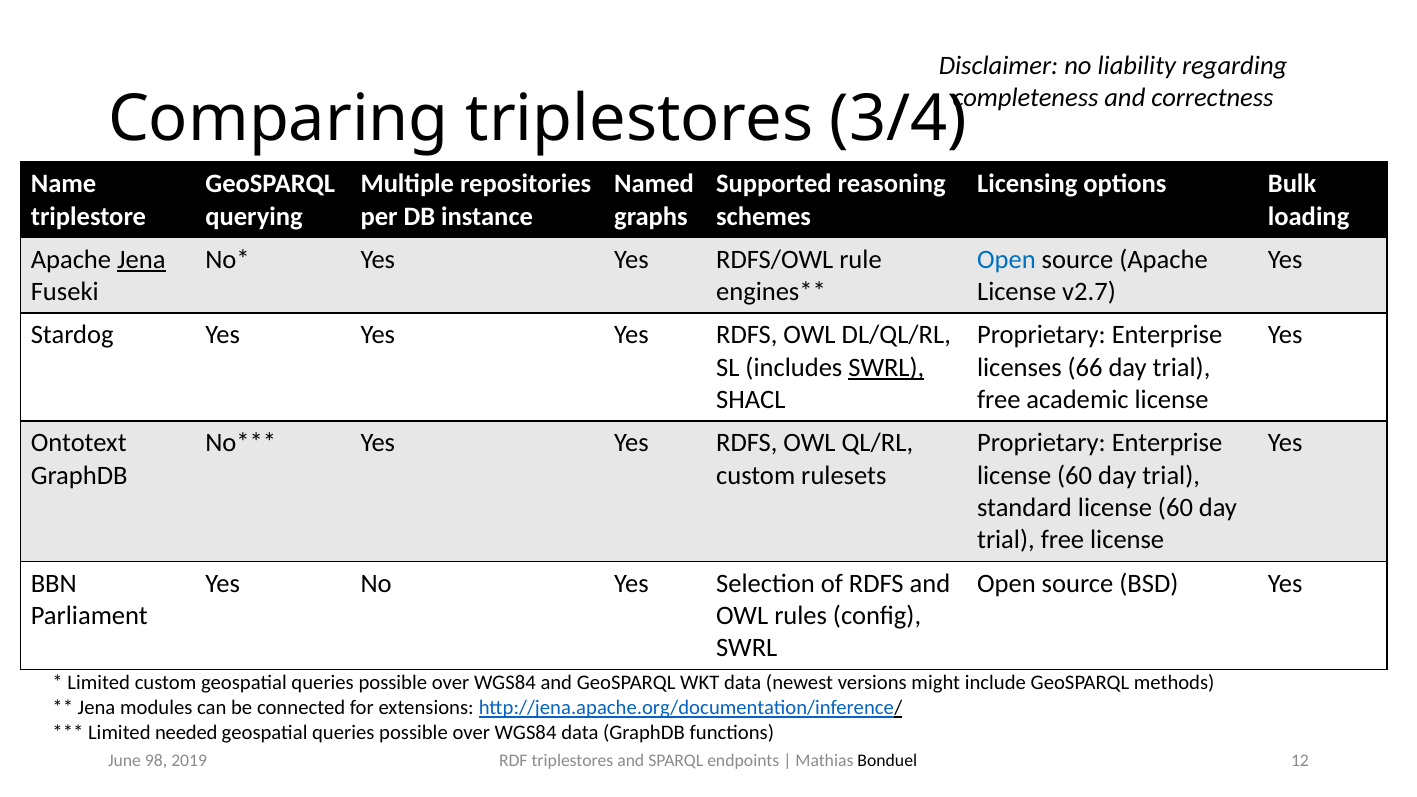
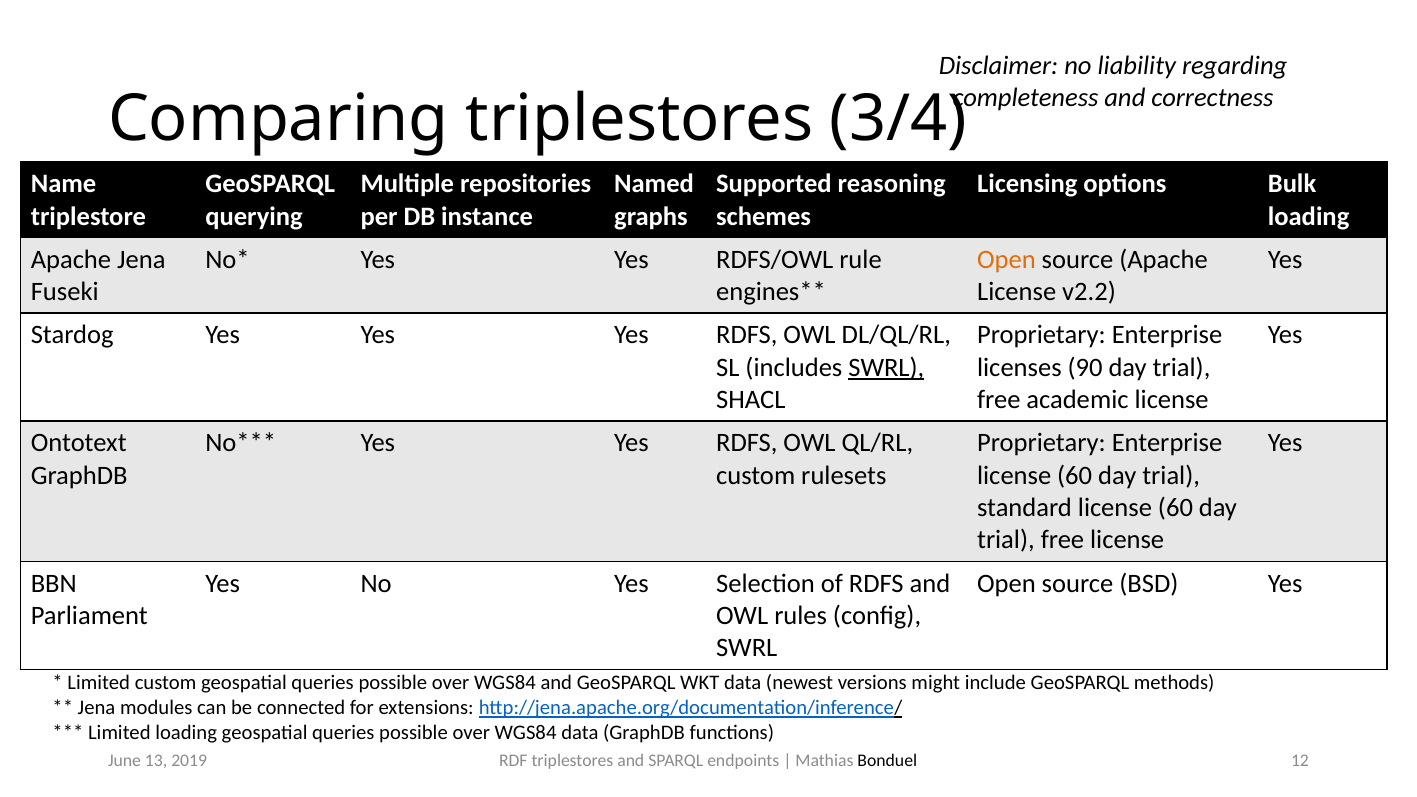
Jena underline: present -> none (141, 259)
Open colour: blue -> orange (1006, 259)
v2.7: v2.7 -> v2.2 (1089, 292)
66: 66 -> 90 (1085, 367)
Limited needed: needed -> loading (186, 733)
98: 98 -> 13 (156, 761)
